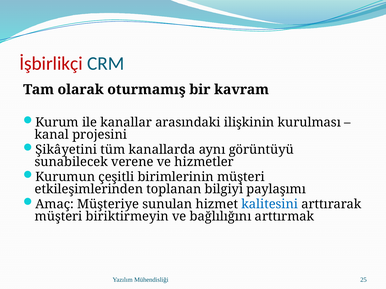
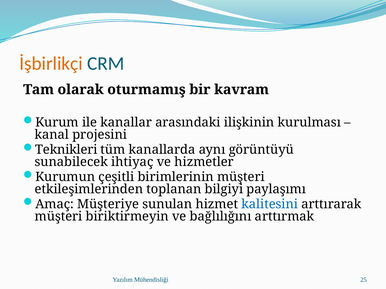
İşbirlikçi colour: red -> orange (51, 64)
Şikâyetini: Şikâyetini -> Teknikleri (66, 150)
verene: verene -> ihtiyaç (132, 162)
